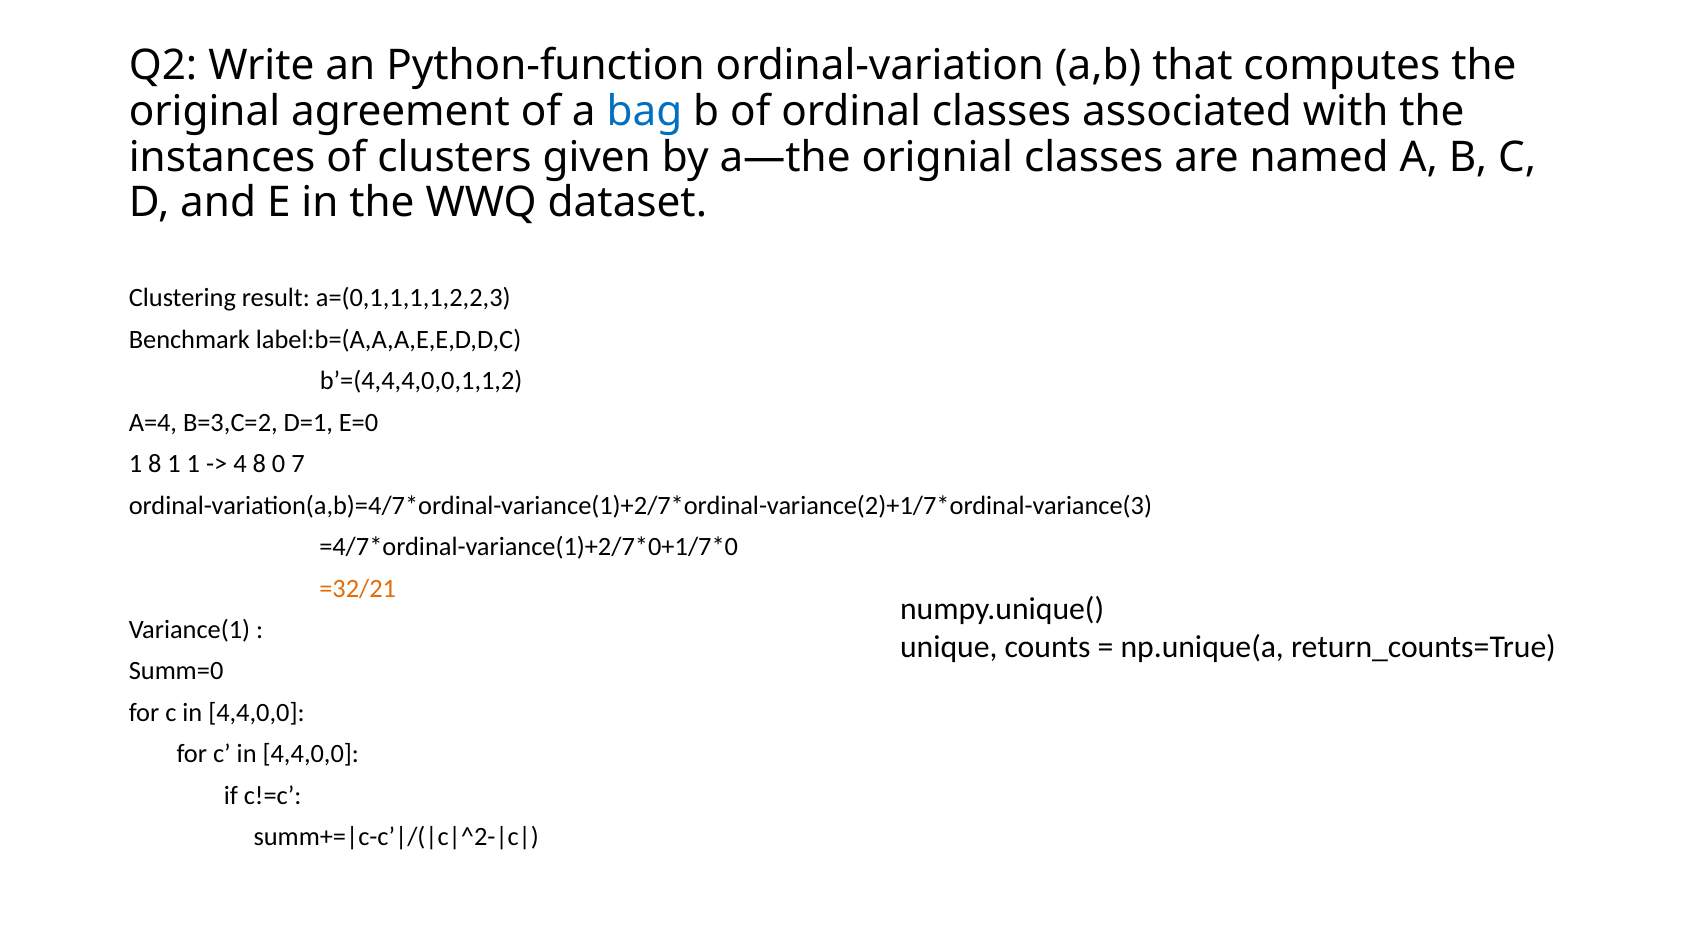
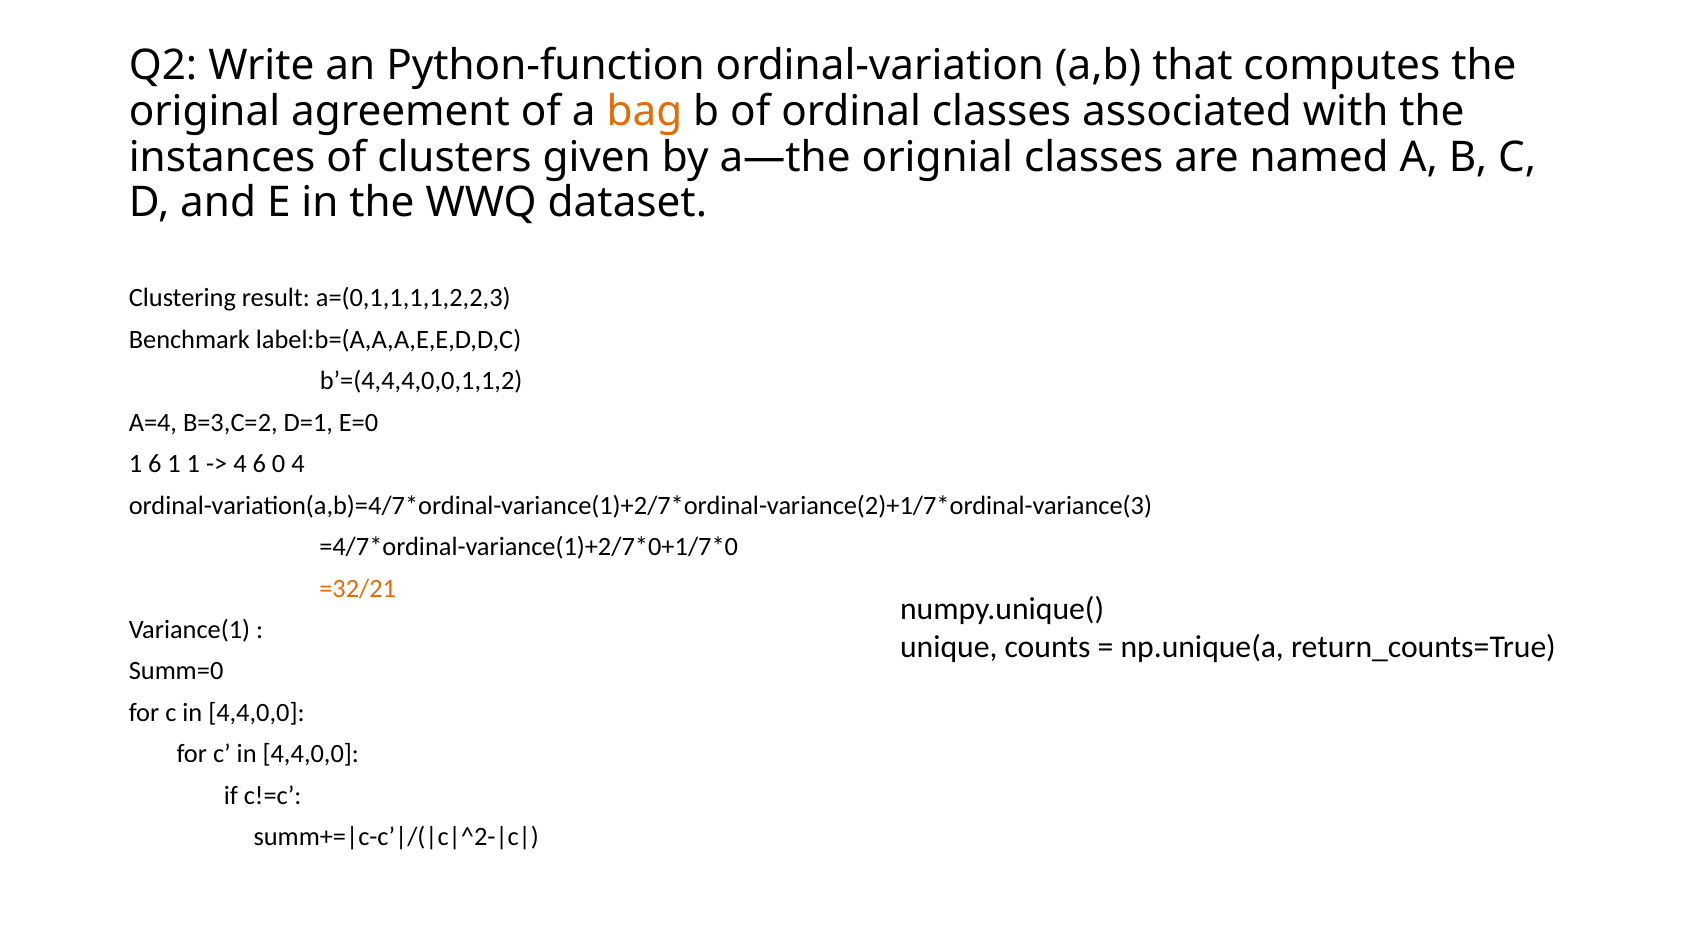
bag colour: blue -> orange (644, 111)
1 8: 8 -> 6 (155, 464)
4 8: 8 -> 6 (259, 464)
0 7: 7 -> 4 (298, 464)
